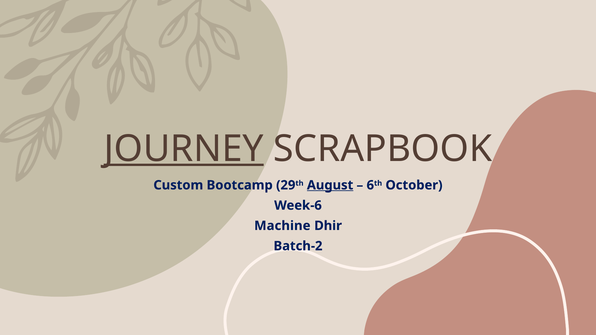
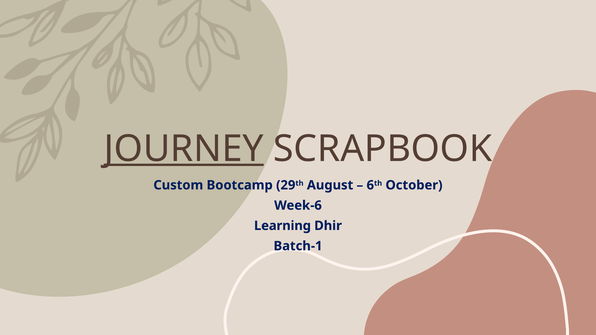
August underline: present -> none (330, 185)
Machine: Machine -> Learning (282, 226)
Batch-2: Batch-2 -> Batch-1 (298, 246)
